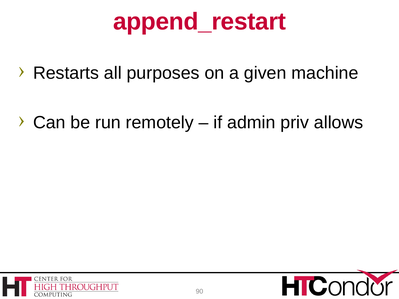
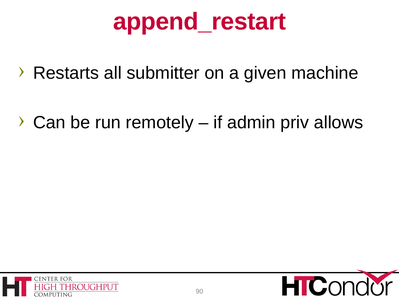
purposes: purposes -> submitter (163, 73)
